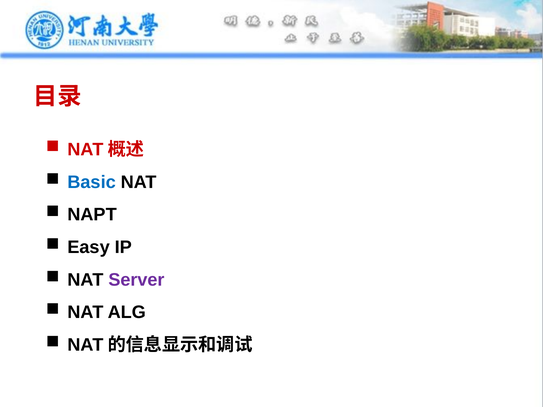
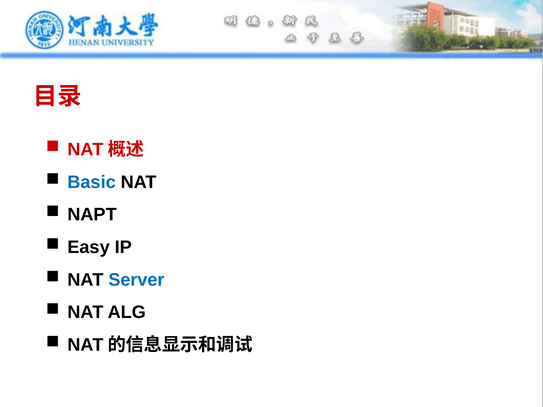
Server colour: purple -> blue (137, 280)
